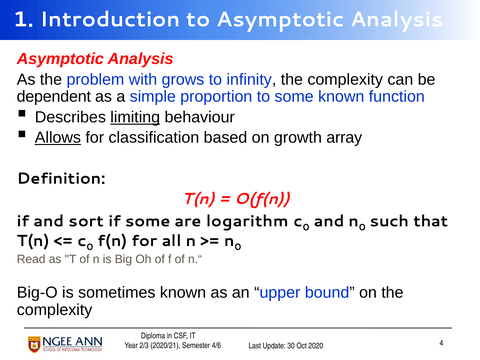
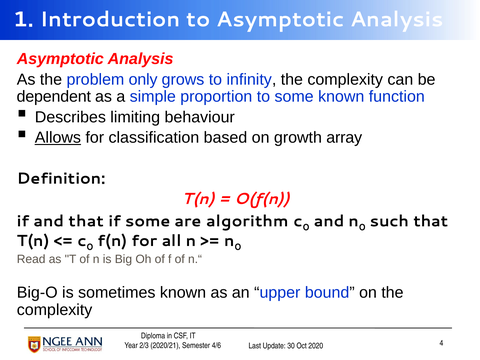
with: with -> only (143, 79)
limiting underline: present -> none (135, 117)
and sort: sort -> that (86, 221)
logarithm: logarithm -> algorithm (247, 221)
